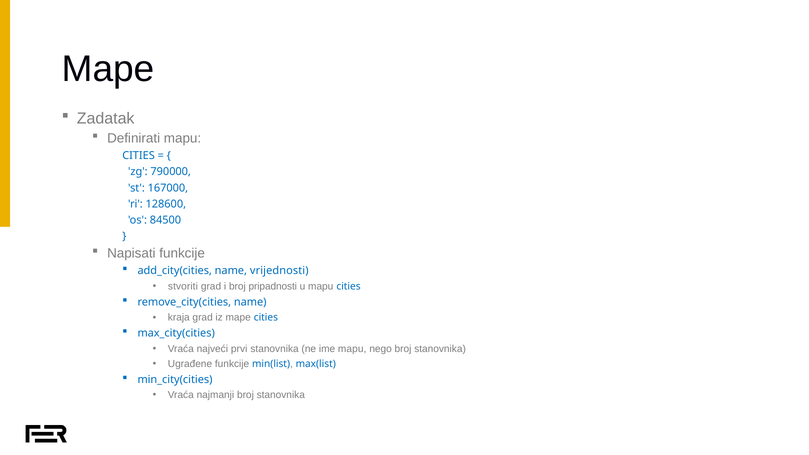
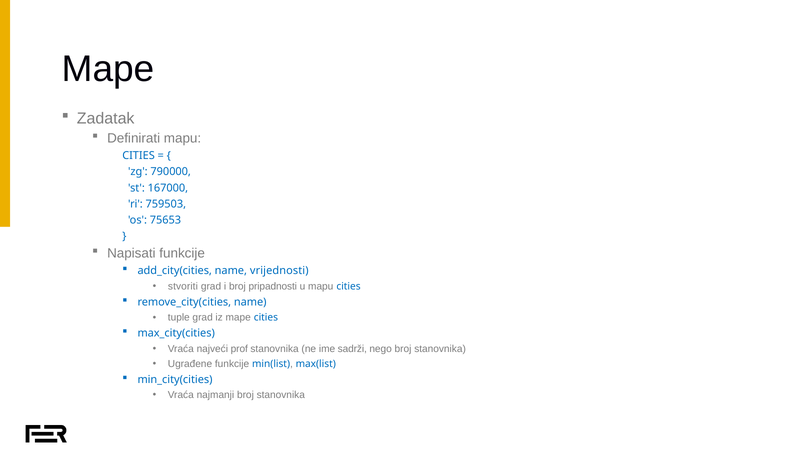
128600: 128600 -> 759503 (166, 204)
84500: 84500 -> 75653 (165, 220)
kraja: kraja -> tuple (179, 318)
prvi: prvi -> prof (239, 349)
ime mapu: mapu -> sadrži (352, 349)
